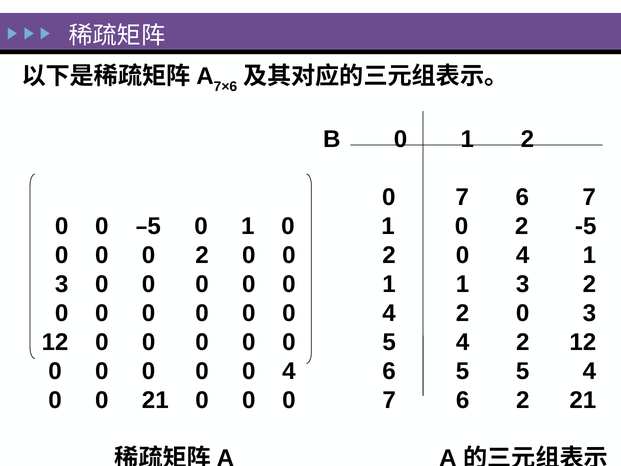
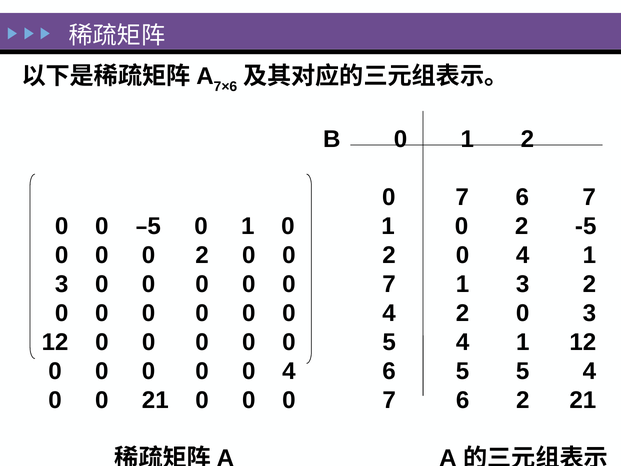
1: 1 -> 7 (389, 284)
5 4 2: 2 -> 1 (523, 342)
